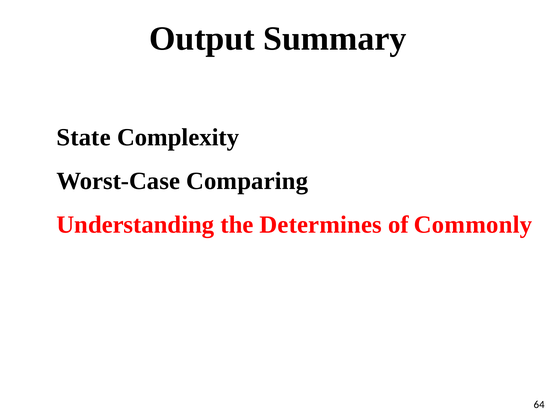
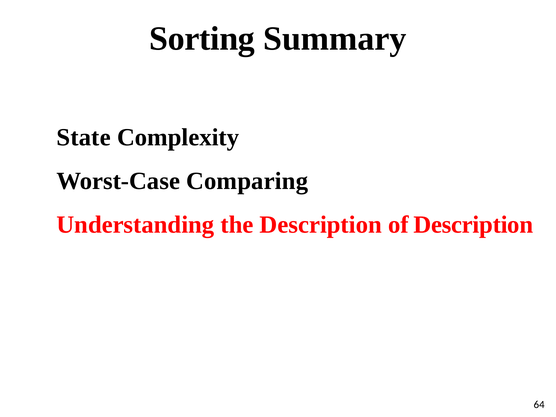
Output: Output -> Sorting (202, 39)
the Determines: Determines -> Description (321, 225)
of Commonly: Commonly -> Description (473, 225)
